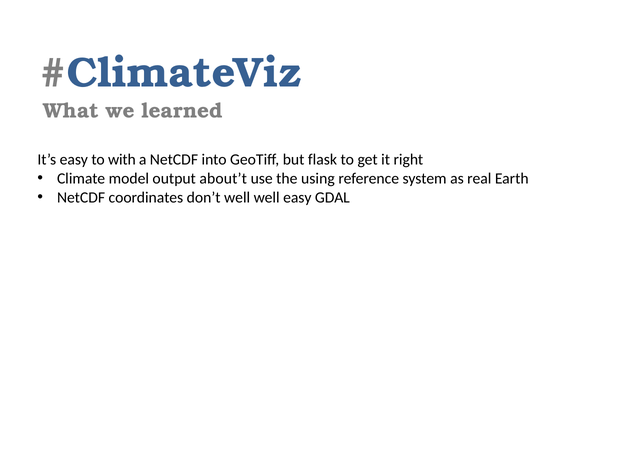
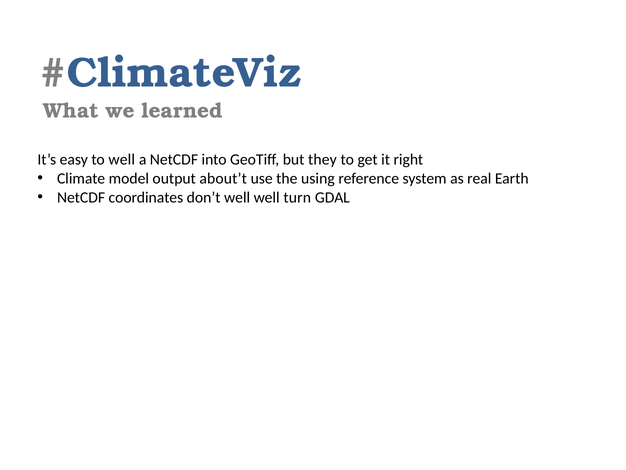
to with: with -> well (122, 160)
flask: flask -> they (322, 160)
well easy: easy -> turn (297, 197)
